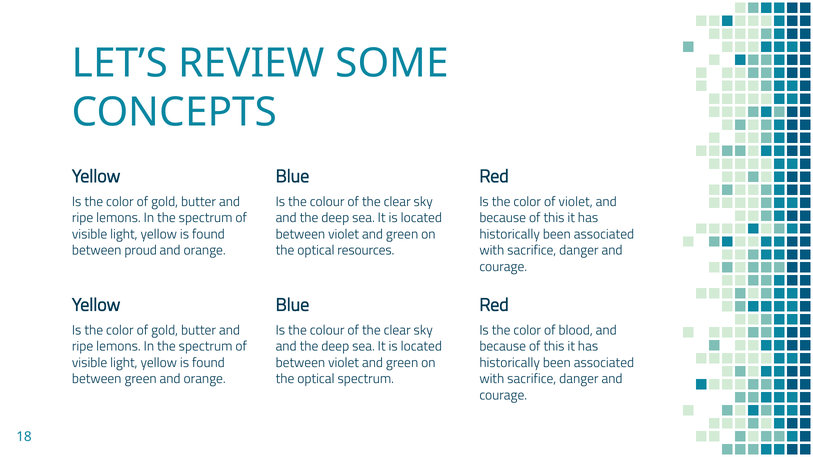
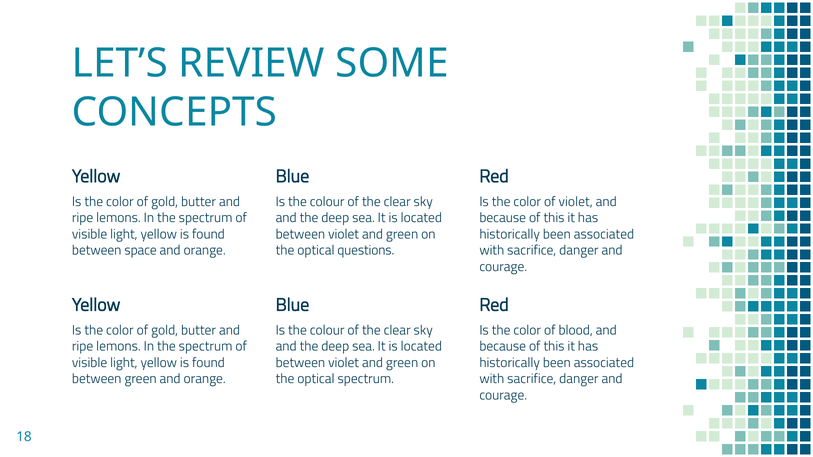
proud: proud -> space (141, 251)
resources: resources -> questions (366, 251)
